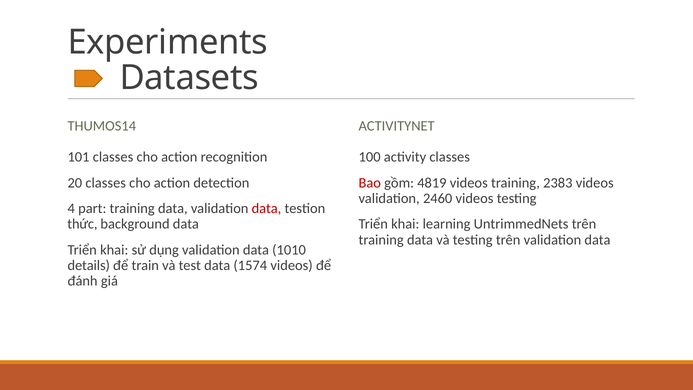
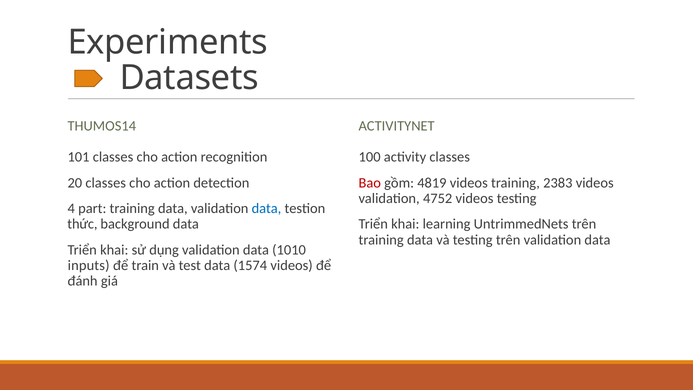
2460: 2460 -> 4752 (438, 198)
data colour: red -> blue (267, 208)
details: details -> inputs (89, 265)
